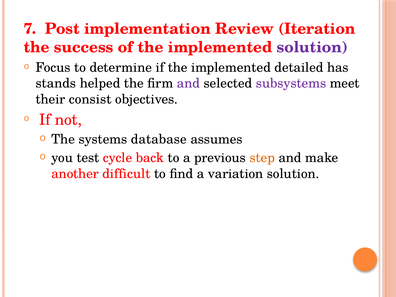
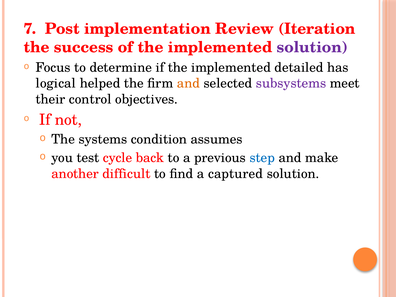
stands: stands -> logical (56, 83)
and colour: purple -> orange (188, 83)
consist: consist -> control (90, 99)
database: database -> condition (159, 139)
step colour: orange -> blue (262, 158)
variation: variation -> captured (236, 174)
